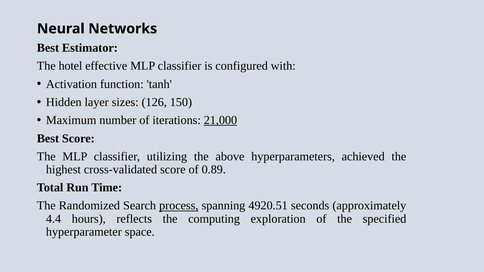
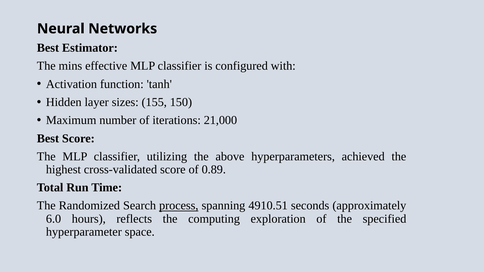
hotel: hotel -> mins (70, 66)
126: 126 -> 155 (154, 102)
21,000 underline: present -> none (220, 120)
4920.51: 4920.51 -> 4910.51 (268, 206)
4.4: 4.4 -> 6.0 (54, 219)
